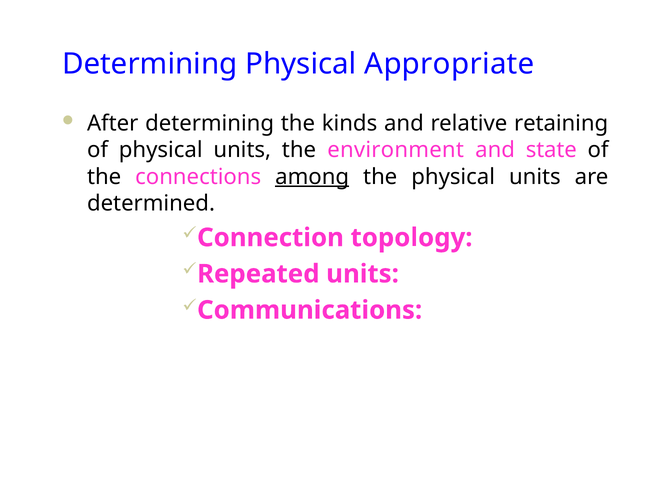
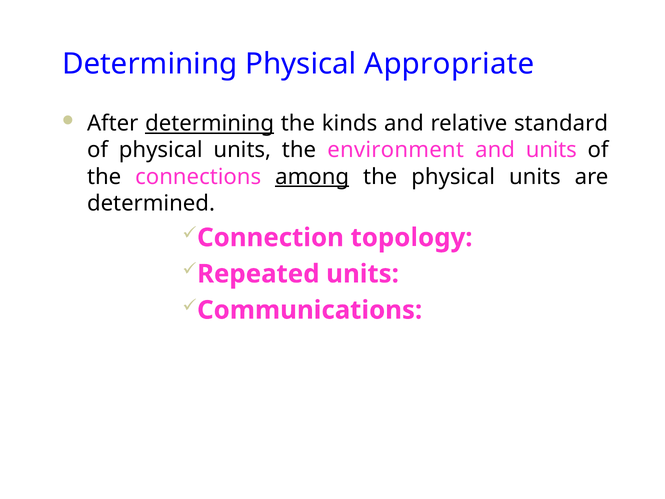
determining underline: none -> present (210, 123)
retaining: retaining -> standard (561, 123)
and state: state -> units (551, 150)
